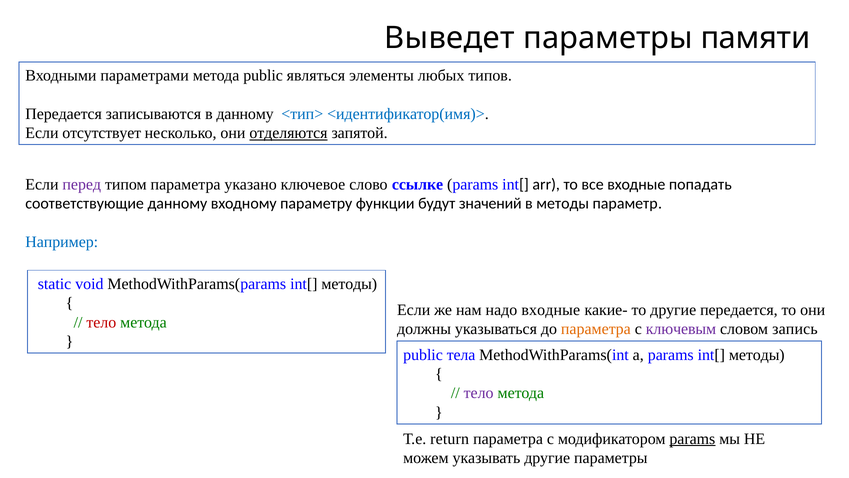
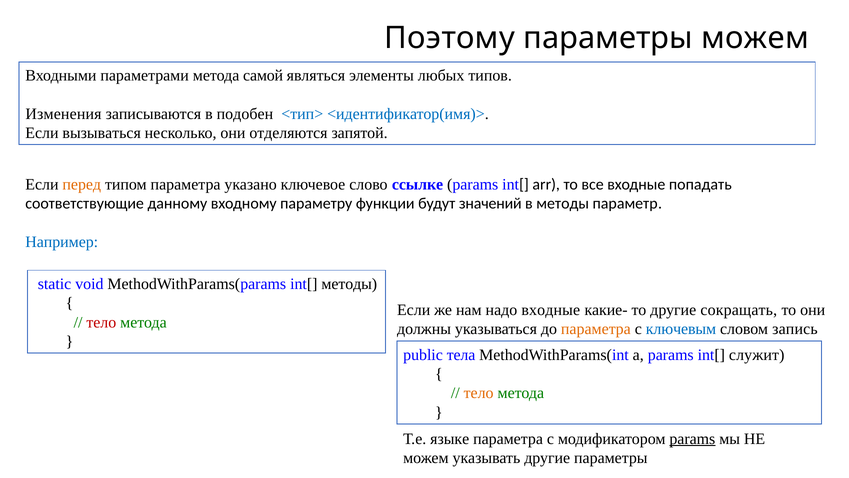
Выведет: Выведет -> Поэтому (449, 38)
параметры памяти: памяти -> можем (755, 38)
метода public: public -> самой (263, 76)
Передается: Передается -> Изменения (64, 114)
в данному: данному -> подобен (245, 114)
отсутствует: отсутствует -> вызываться (102, 133)
отделяются underline: present -> none (288, 133)
перед colour: purple -> orange (82, 184)
другие передается: передается -> сокращать (739, 310)
ключевым colour: purple -> blue (681, 329)
params int[ методы: методы -> служит (757, 355)
тело colour: purple -> orange (479, 393)
return: return -> языке (450, 438)
